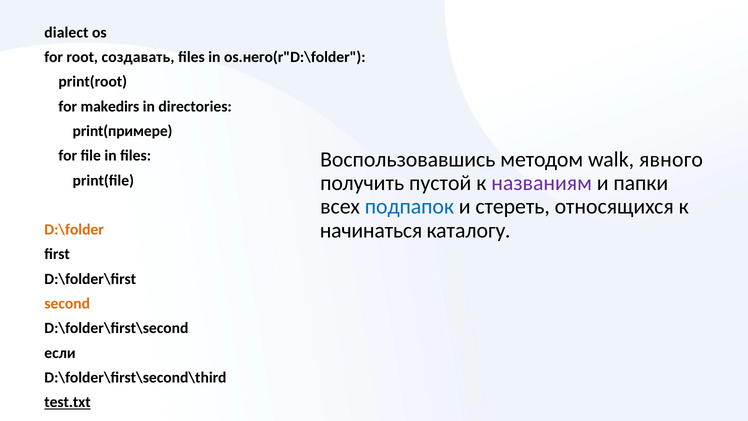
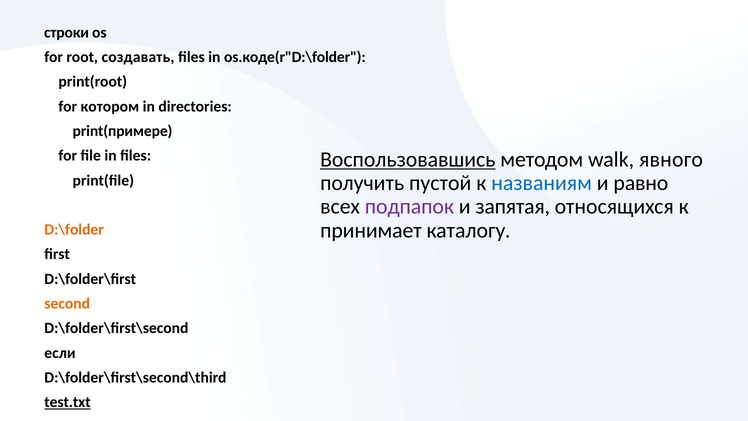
dialect: dialect -> строки (67, 33)
os.него(r"D:\folder: os.него(r"D:\folder -> os.коде(r"D:\folder (295, 57)
makedirs: makedirs -> котором (110, 106)
Воспользовавшись underline: none -> present (408, 159)
названиям colour: purple -> blue (542, 183)
папки: папки -> равно (641, 183)
подпапок colour: blue -> purple (409, 207)
стереть: стереть -> запятая (513, 207)
начинаться: начинаться -> принимает (371, 230)
